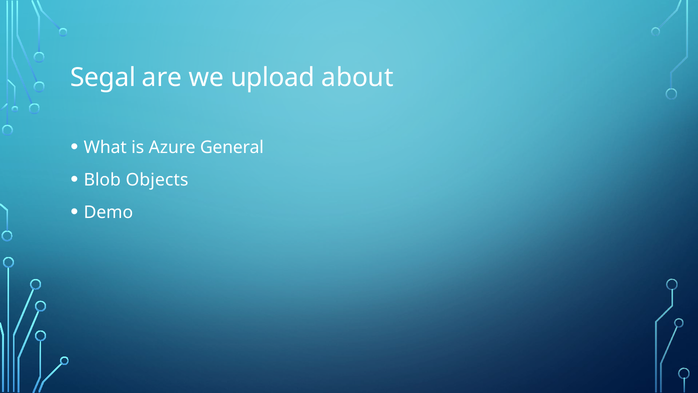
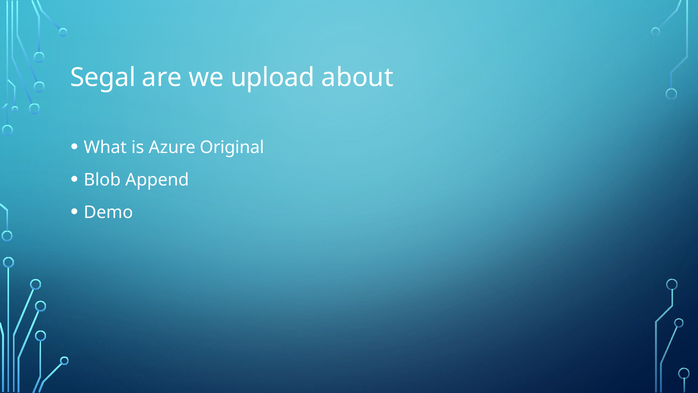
General: General -> Original (232, 147)
Objects: Objects -> Append (157, 180)
